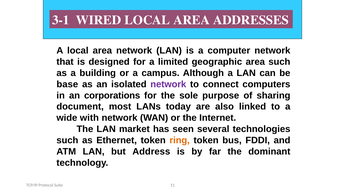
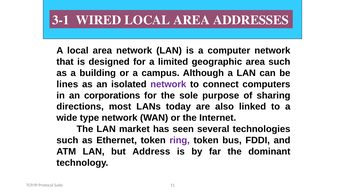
base: base -> lines (67, 84)
document: document -> directions (80, 107)
with: with -> type (89, 118)
ring colour: orange -> purple (180, 140)
